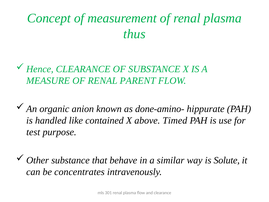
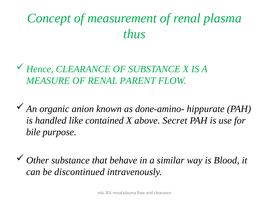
Timed: Timed -> Secret (175, 120)
test: test -> bile (33, 132)
Solute: Solute -> Blood (227, 160)
concentrates: concentrates -> discontinued (79, 172)
